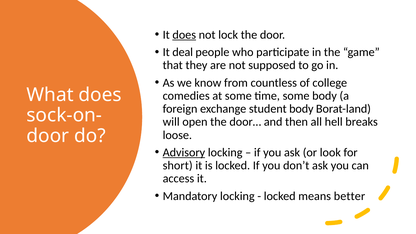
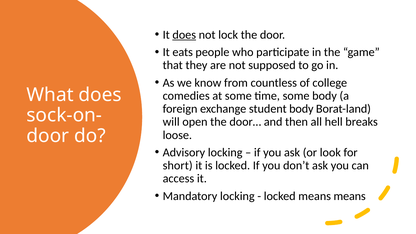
deal: deal -> eats (183, 52)
Advisory underline: present -> none (184, 152)
means better: better -> means (350, 196)
